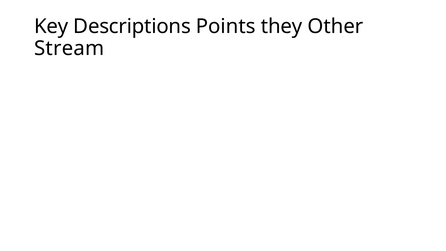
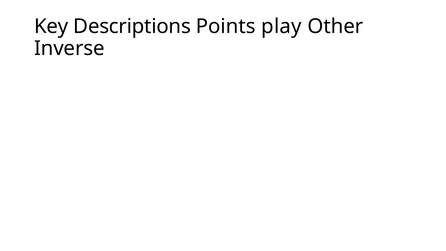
they: they -> play (281, 26)
Stream: Stream -> Inverse (69, 48)
